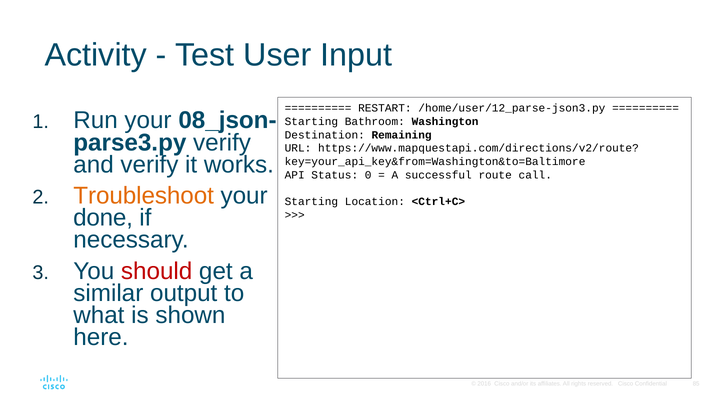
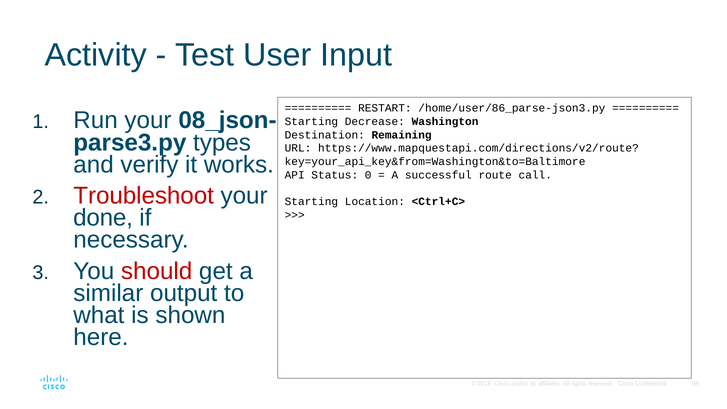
/home/user/12_parse-json3.py: /home/user/12_parse-json3.py -> /home/user/86_parse-json3.py (512, 108)
Bathroom: Bathroom -> Decrease (375, 122)
verify: verify -> types (222, 143)
Troubleshoot colour: orange -> red (144, 196)
